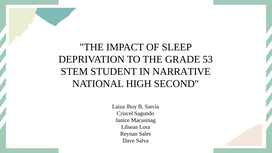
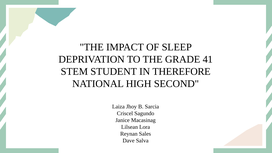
53: 53 -> 41 (208, 59)
NARRATIVE: NARRATIVE -> THEREFORE (182, 72)
